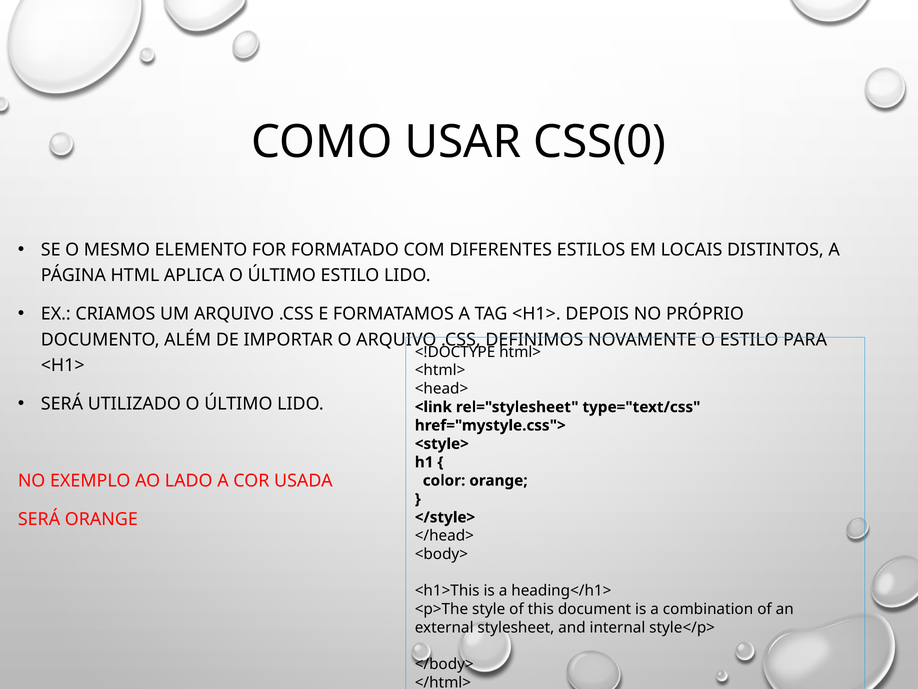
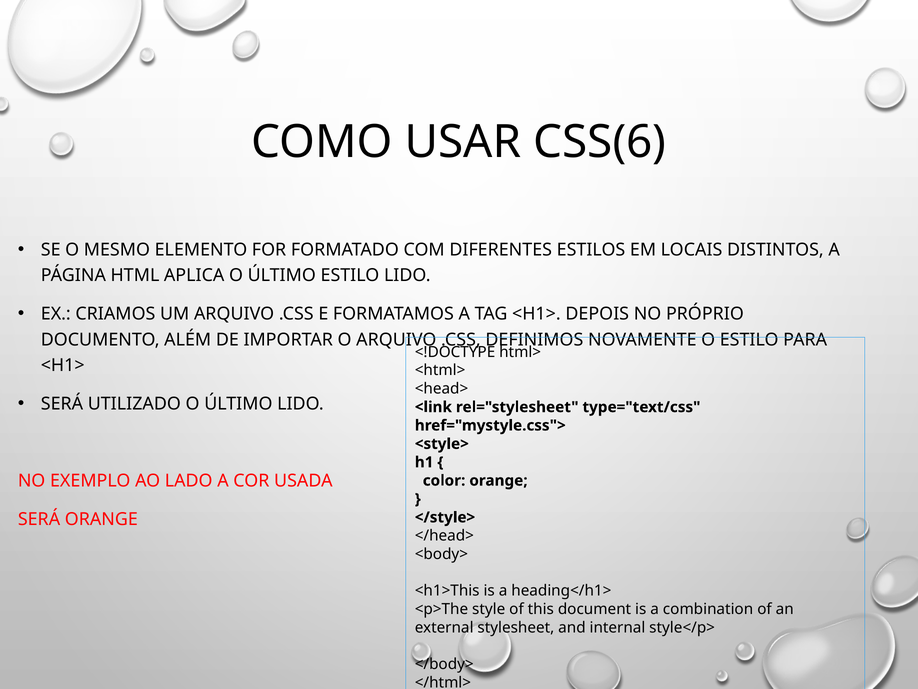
CSS(0: CSS(0 -> CSS(6 (600, 142)
